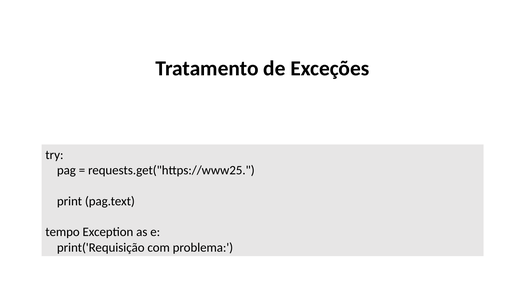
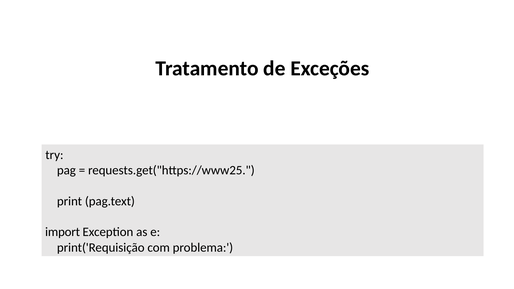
tempo: tempo -> import (63, 232)
